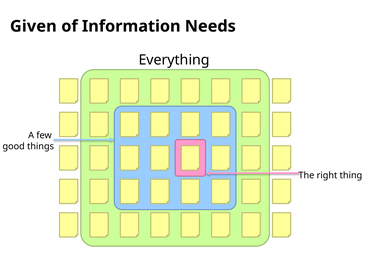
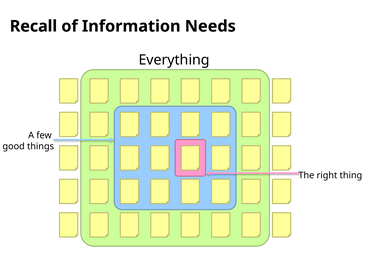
Given: Given -> Recall (33, 26)
